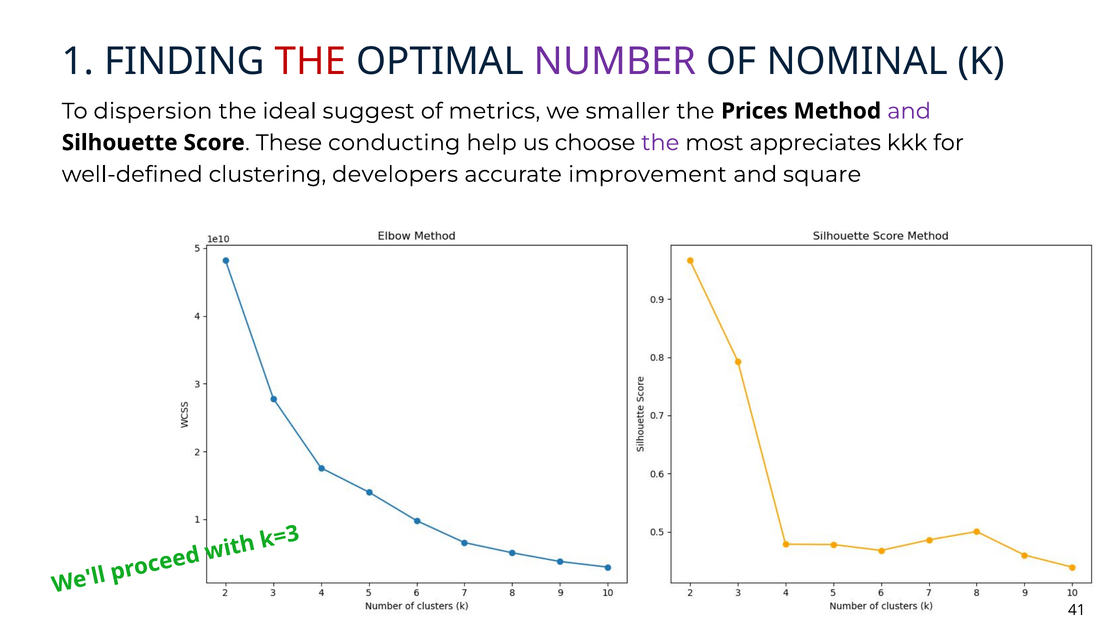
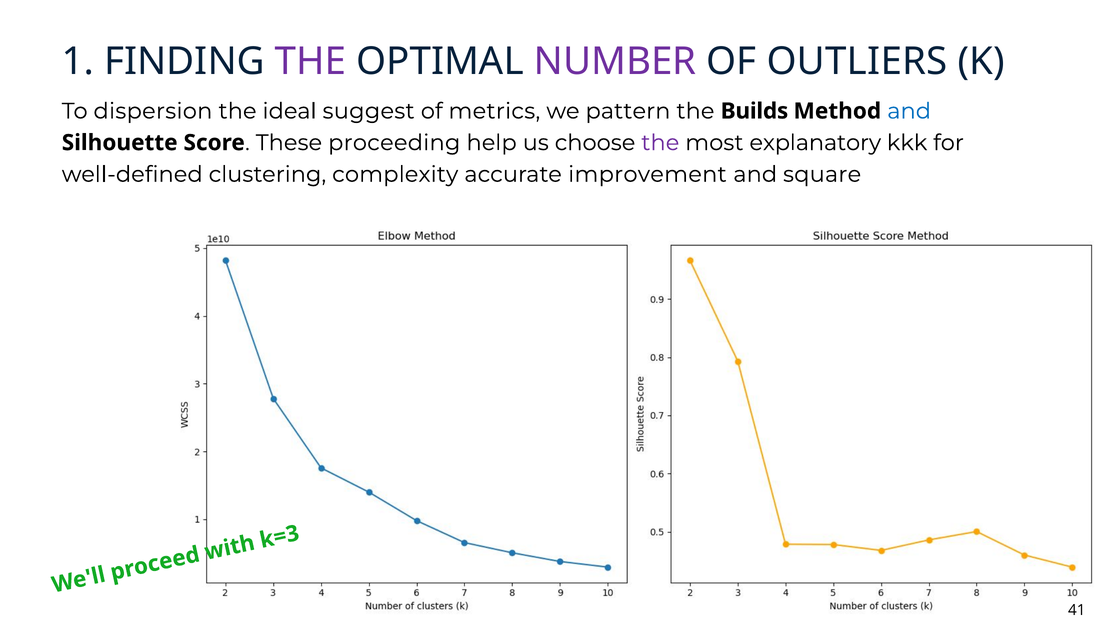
THE colour: red -> purple (311, 61)
NOMINAL: NOMINAL -> OUTLIERS (857, 61)
smaller: smaller -> pattern (628, 111)
Prices: Prices -> Builds (754, 111)
and colour: purple -> blue (909, 111)
conducting: conducting -> proceeding (394, 143)
appreciates: appreciates -> explanatory (815, 143)
developers: developers -> complexity (395, 174)
